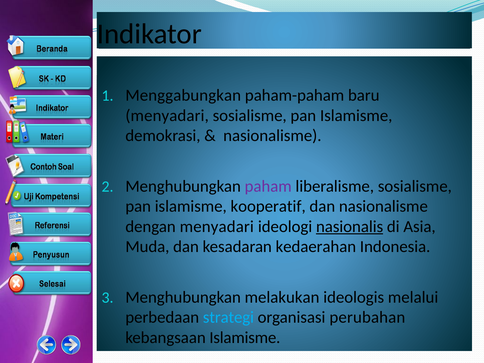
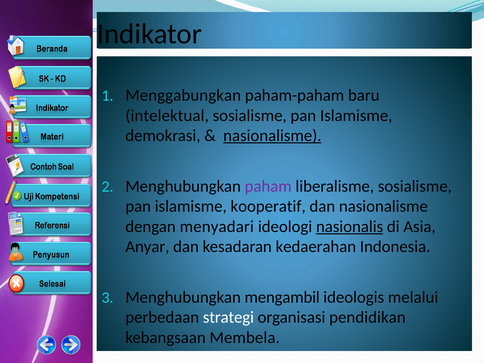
menyadari: menyadari -> intelektual (167, 116)
nasionalisme underline: none -> present (272, 136)
Muda: Muda -> Anyar (147, 247)
melakukan: melakukan -> mengambil (282, 297)
strategi colour: light blue -> white (228, 317)
perubahan: perubahan -> pendidikan (367, 317)
kebangsaan Islamisme: Islamisme -> Membela (245, 338)
